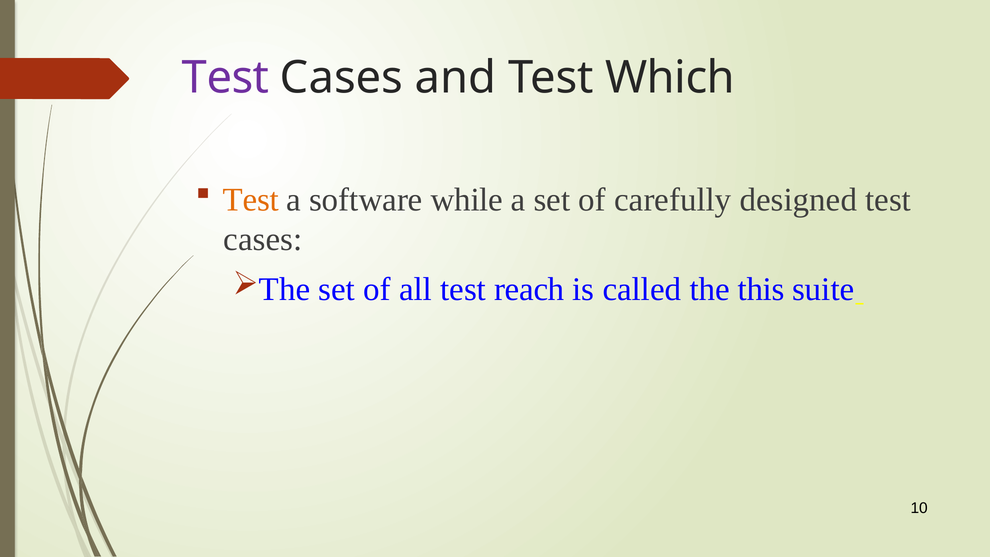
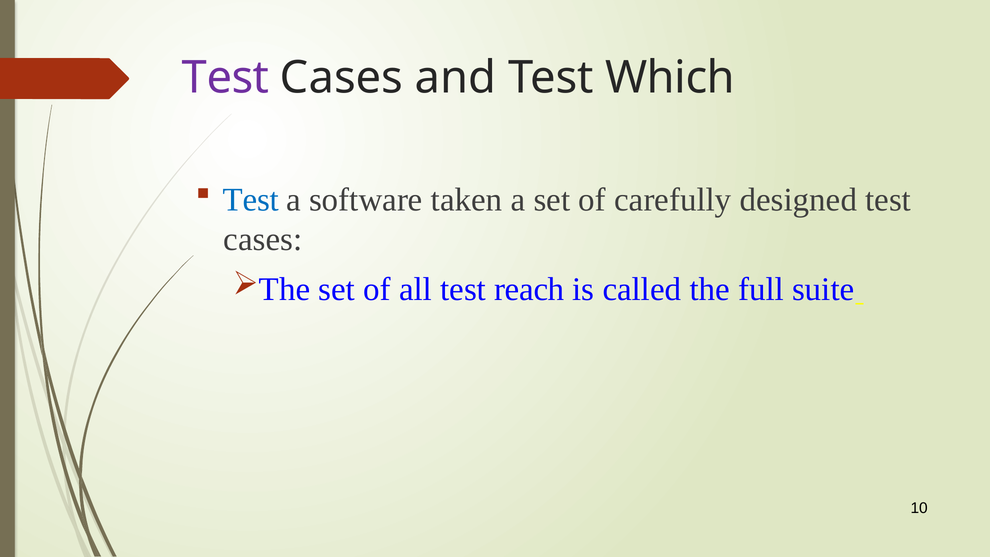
Test colour: orange -> blue (251, 200)
while: while -> taken (467, 200)
this: this -> full (761, 289)
